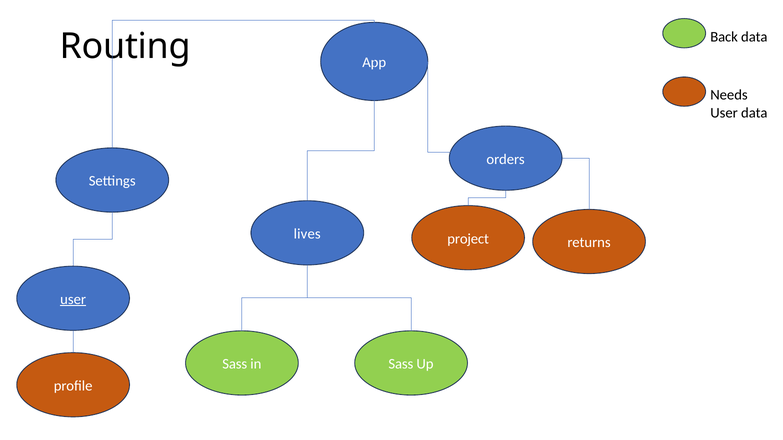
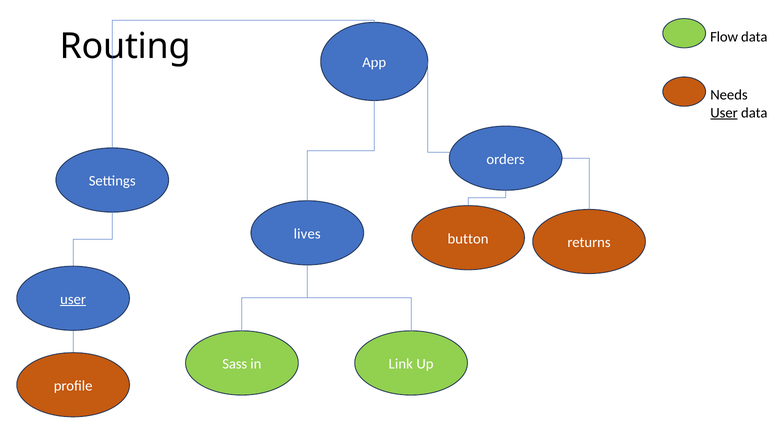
Back: Back -> Flow (724, 37)
User underline: none -> present (724, 113)
project: project -> button (468, 239)
in Sass: Sass -> Link (401, 364)
